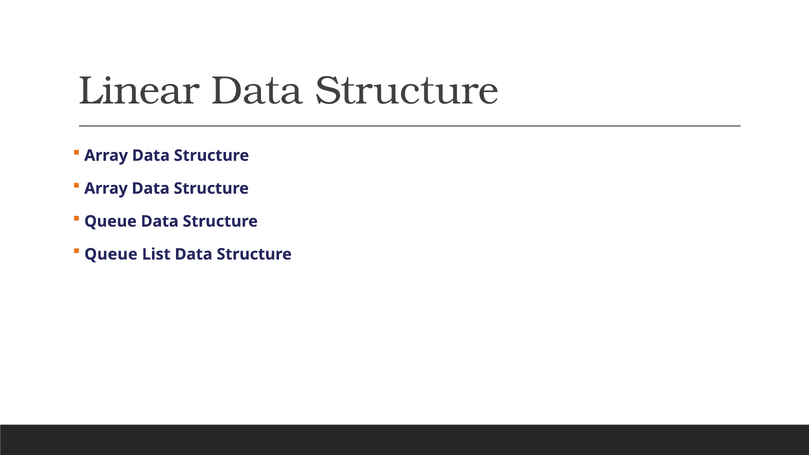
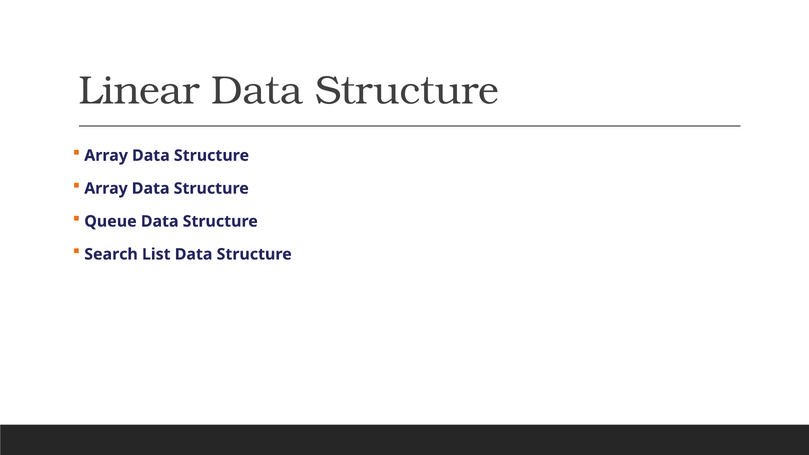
Queue: Queue -> Search (111, 254)
